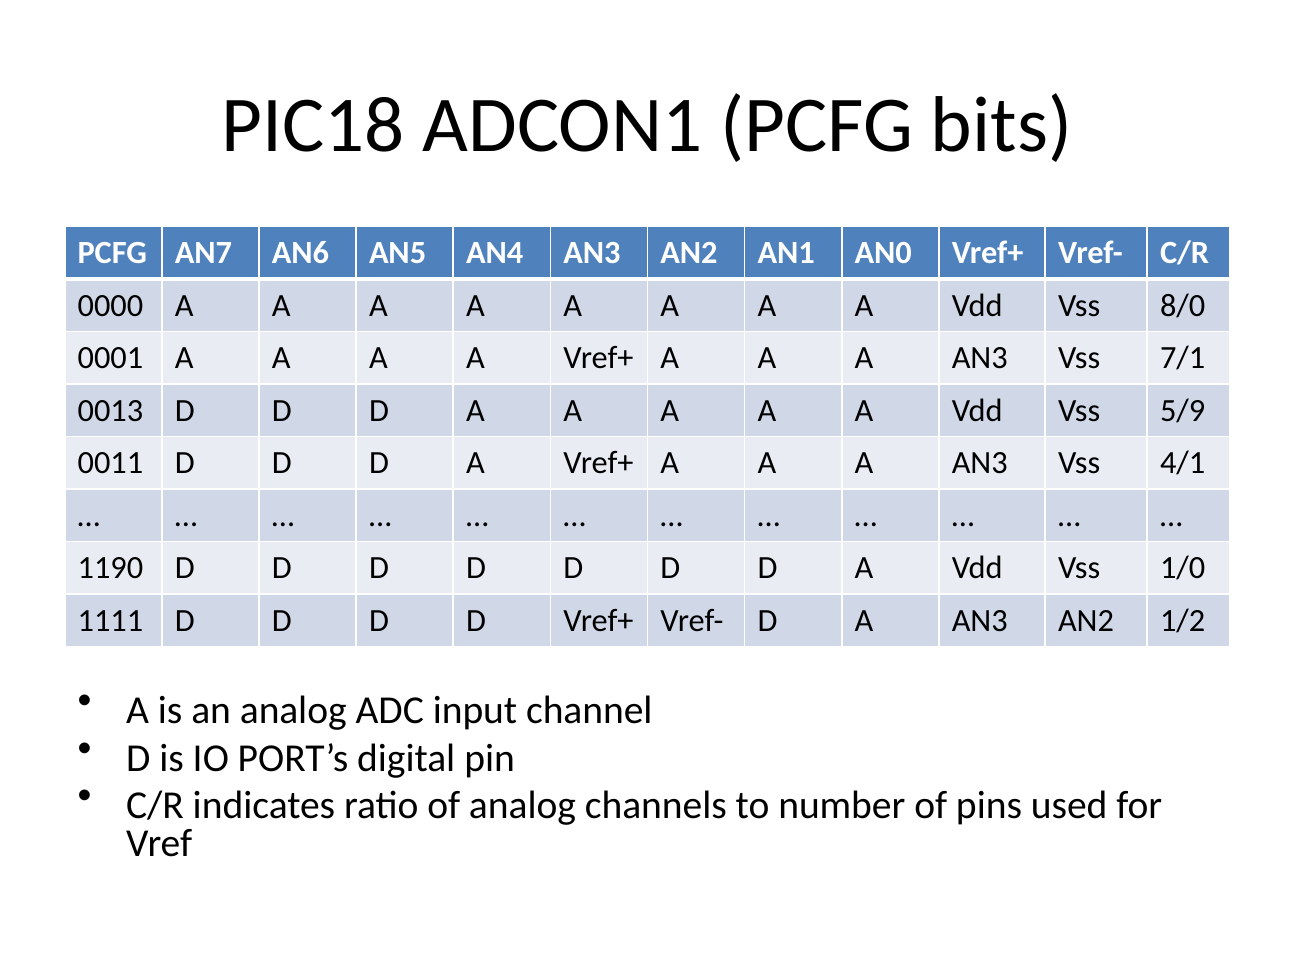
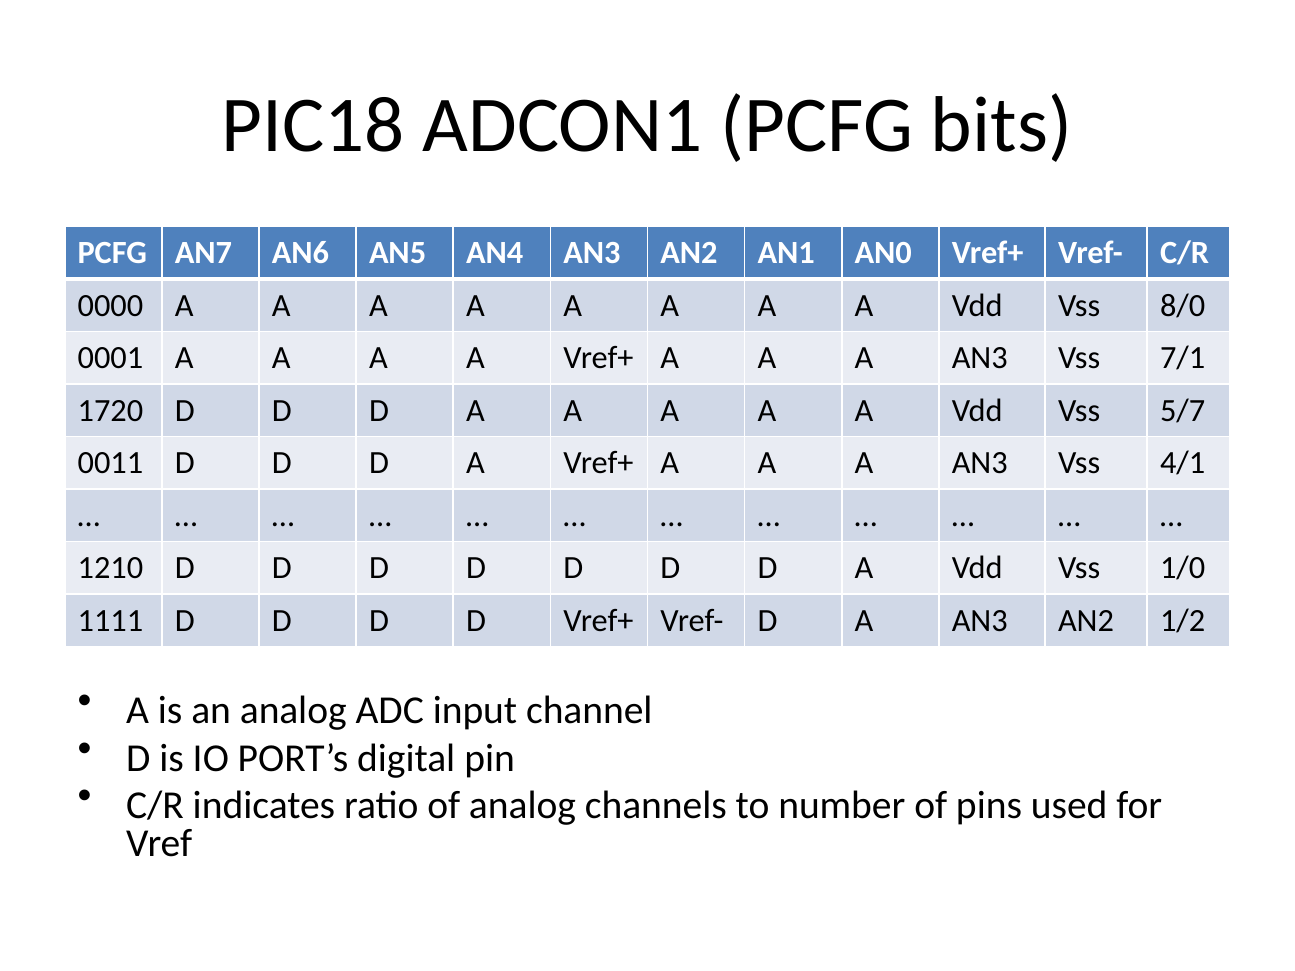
0013: 0013 -> 1720 (110, 411)
5/9: 5/9 -> 5/7 (1183, 411)
1190: 1190 -> 1210 (110, 568)
